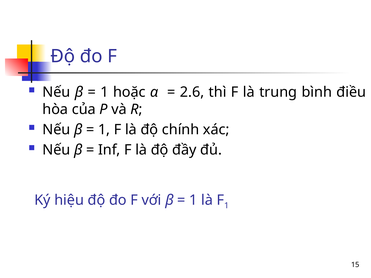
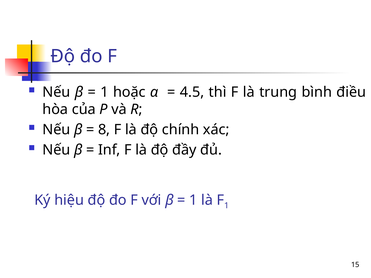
2.6: 2.6 -> 4.5 (192, 92)
1: 1 -> 8 (104, 130)
